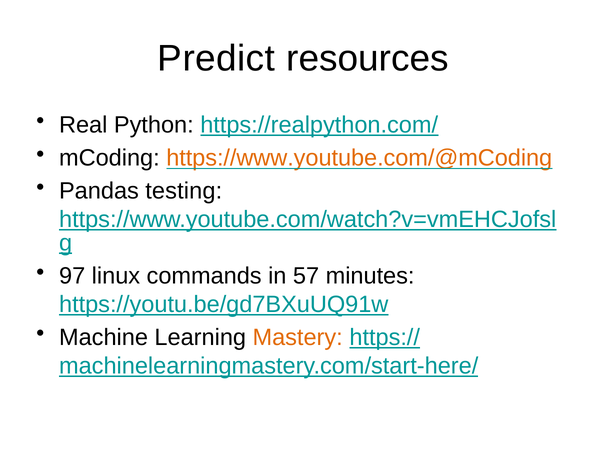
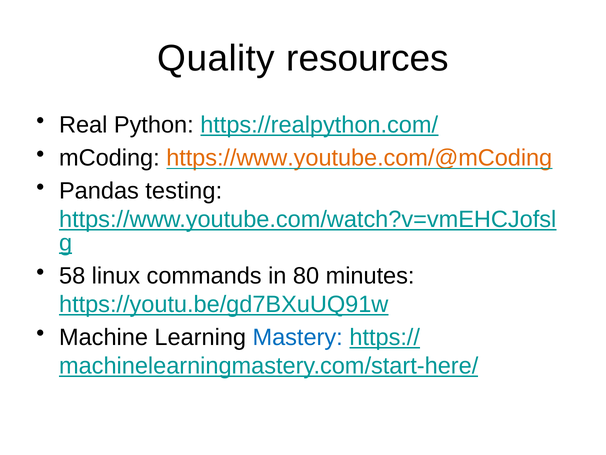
Predict: Predict -> Quality (216, 59)
97: 97 -> 58 (72, 276)
57: 57 -> 80 (306, 276)
Mastery colour: orange -> blue (298, 337)
